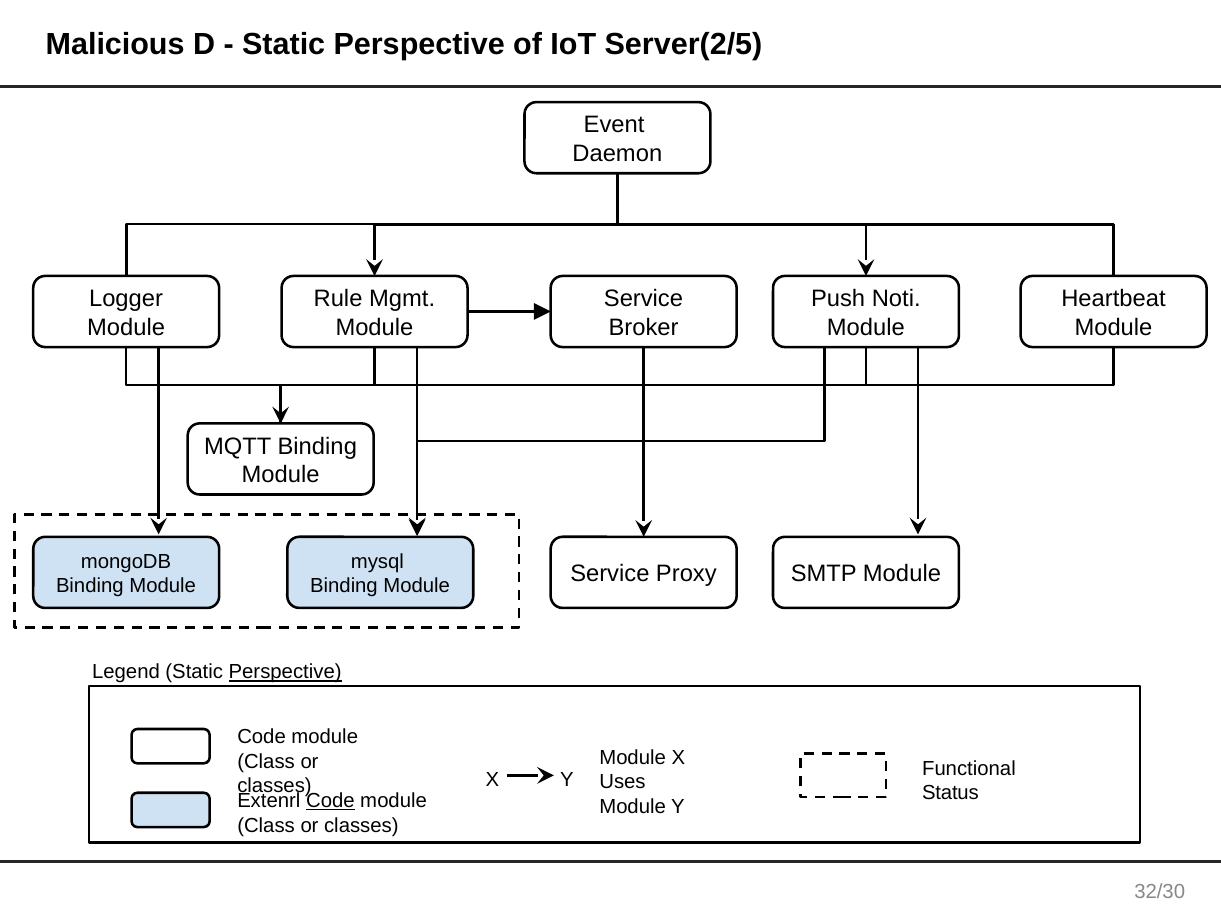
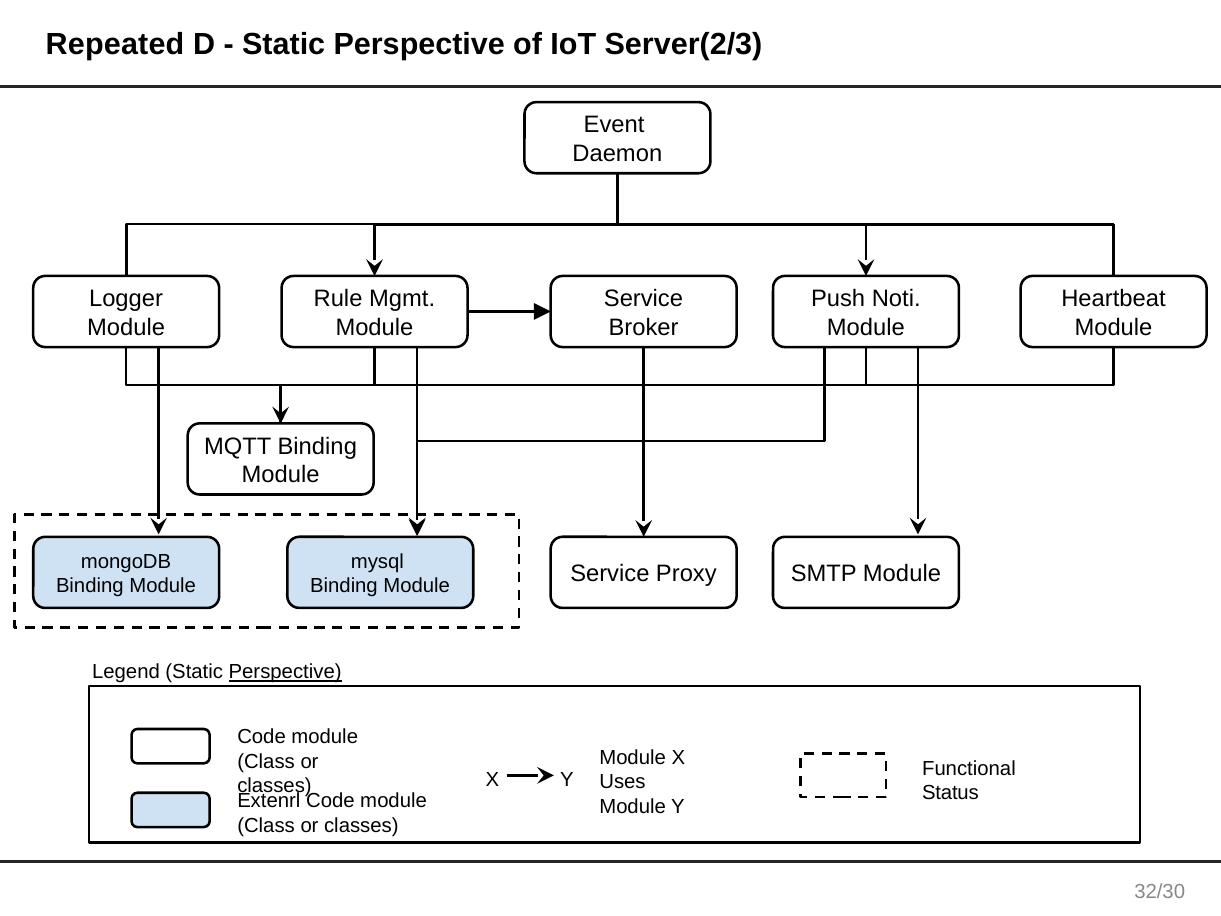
Malicious: Malicious -> Repeated (115, 44)
Server(2/5: Server(2/5 -> Server(2/3 (684, 44)
Code underline: present -> none (330, 801)
